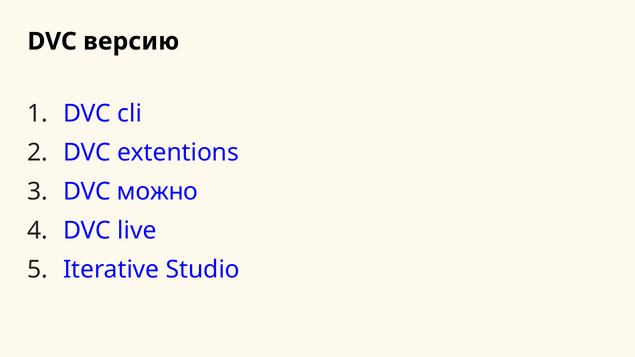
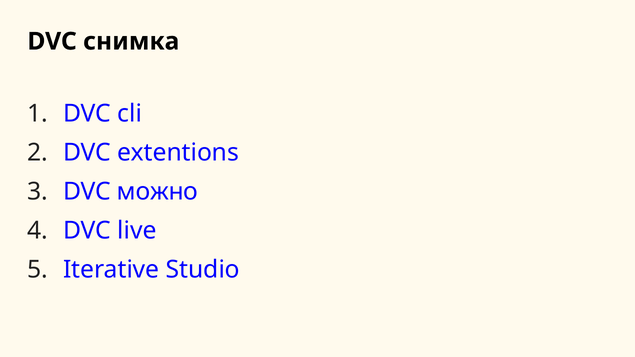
версию: версию -> снимка (131, 41)
